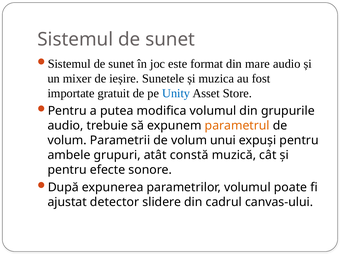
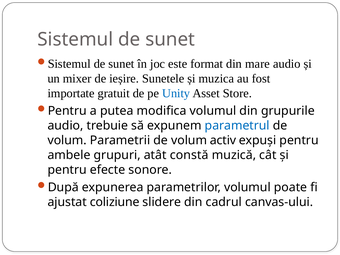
parametrul colour: orange -> blue (237, 126)
unui: unui -> activ (223, 140)
detector: detector -> coliziune (115, 202)
